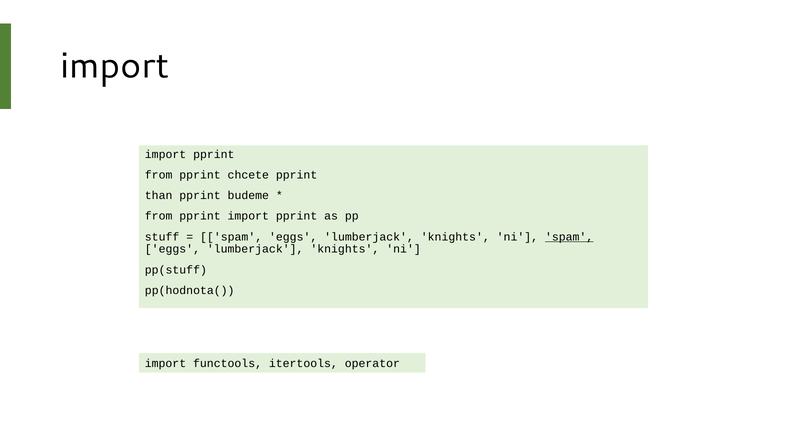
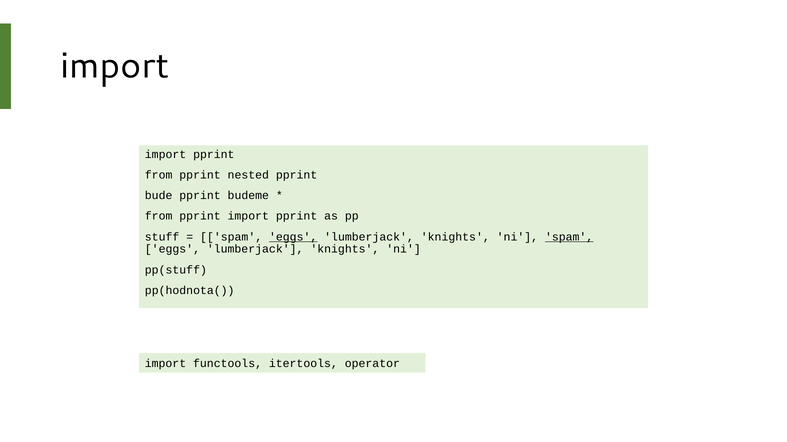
chcete: chcete -> nested (248, 175)
than: than -> bude (159, 196)
eggs underline: none -> present (293, 237)
